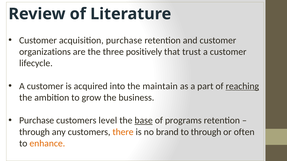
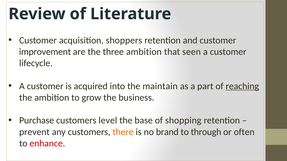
acquisition purchase: purchase -> shoppers (124, 40)
organizations: organizations -> improvement (45, 52)
three positively: positively -> ambition (144, 52)
trust: trust -> seen (192, 52)
base underline: present -> none (144, 121)
programs: programs -> shopping (183, 121)
through: through -> prevent (34, 132)
enhance colour: orange -> red (47, 144)
